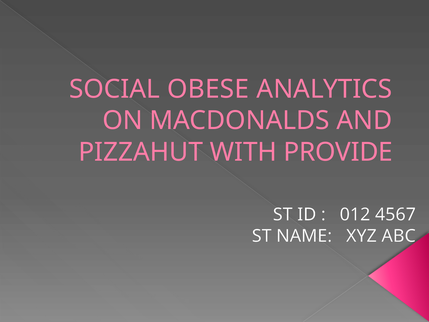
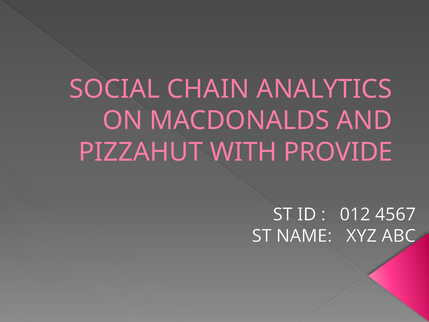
OBESE: OBESE -> CHAIN (208, 89)
